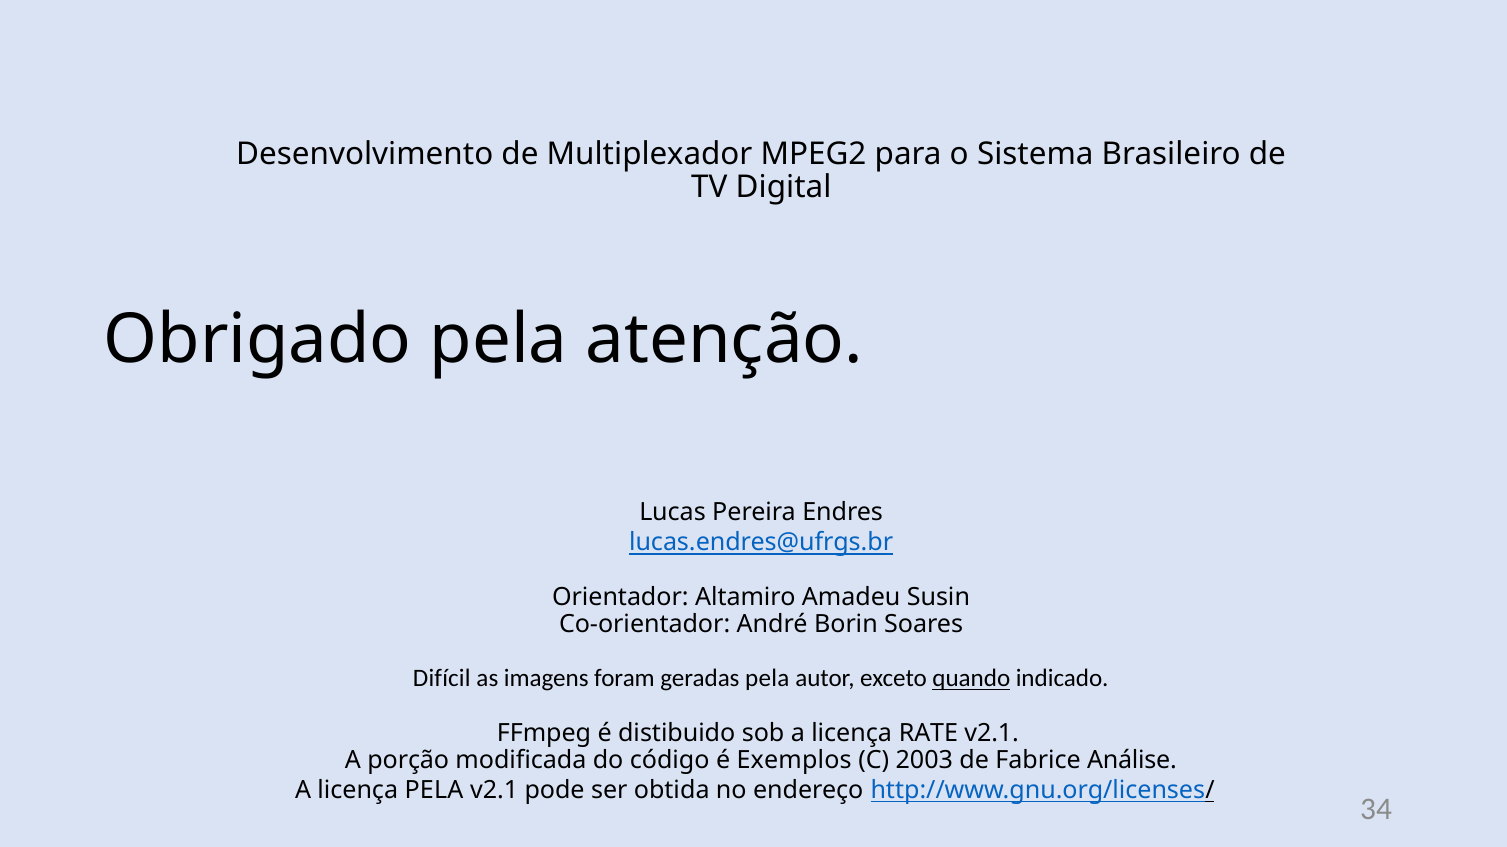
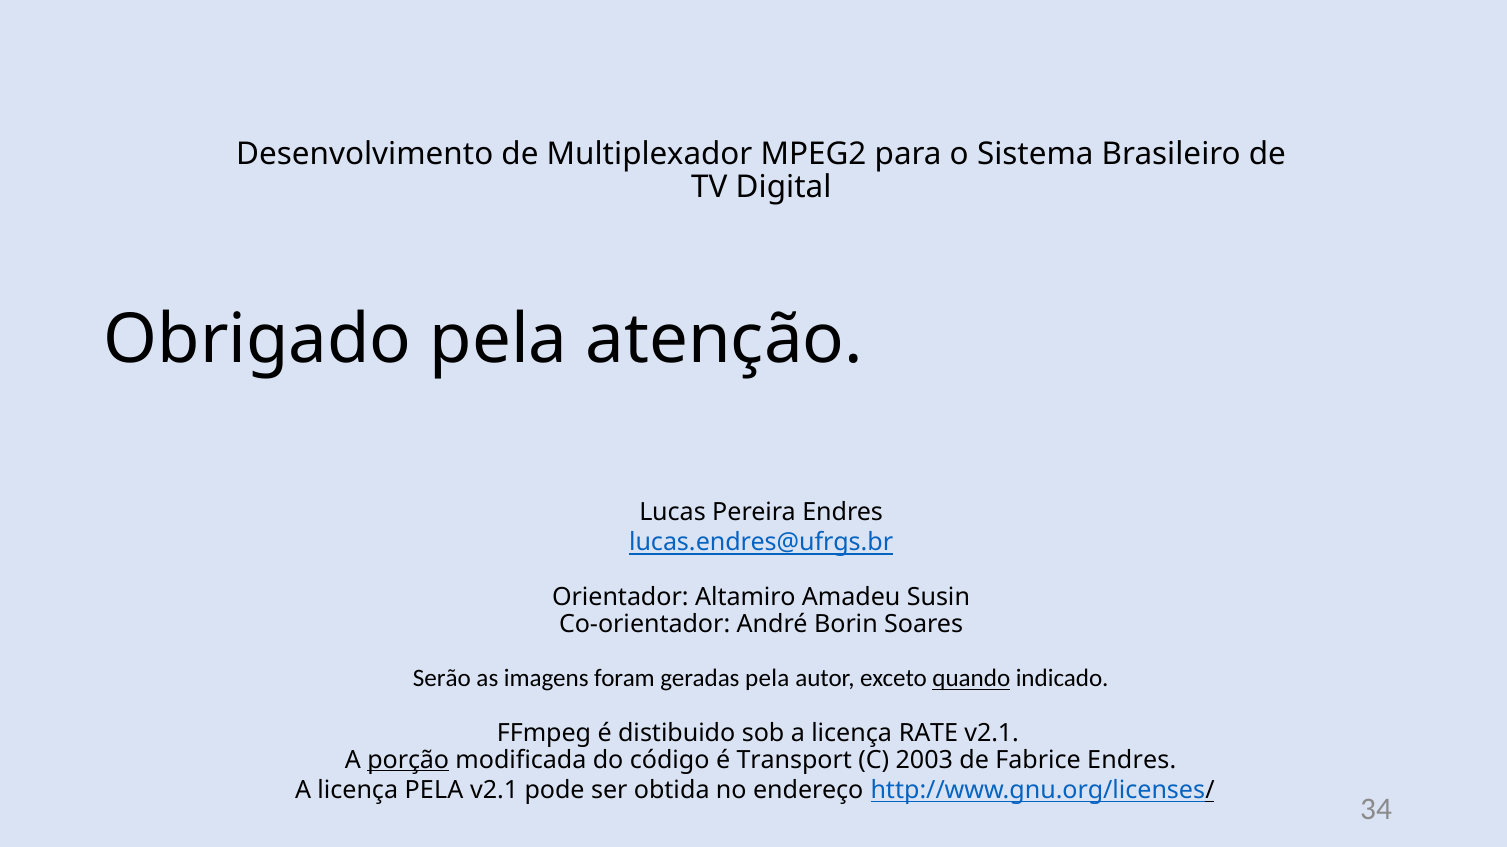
Difícil: Difícil -> Serão (442, 679)
porção underline: none -> present (408, 760)
Exemplos: Exemplos -> Transport (794, 760)
Fabrice Análise: Análise -> Endres (1132, 760)
